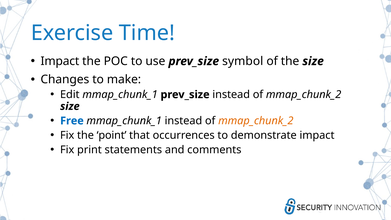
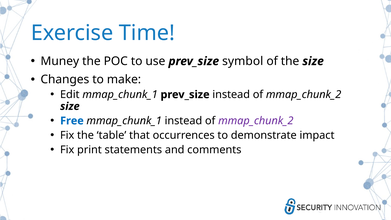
Impact: Impact -> Muney (60, 61)
mmap_chunk_2 colour: orange -> purple (256, 121)
point: point -> table (112, 135)
